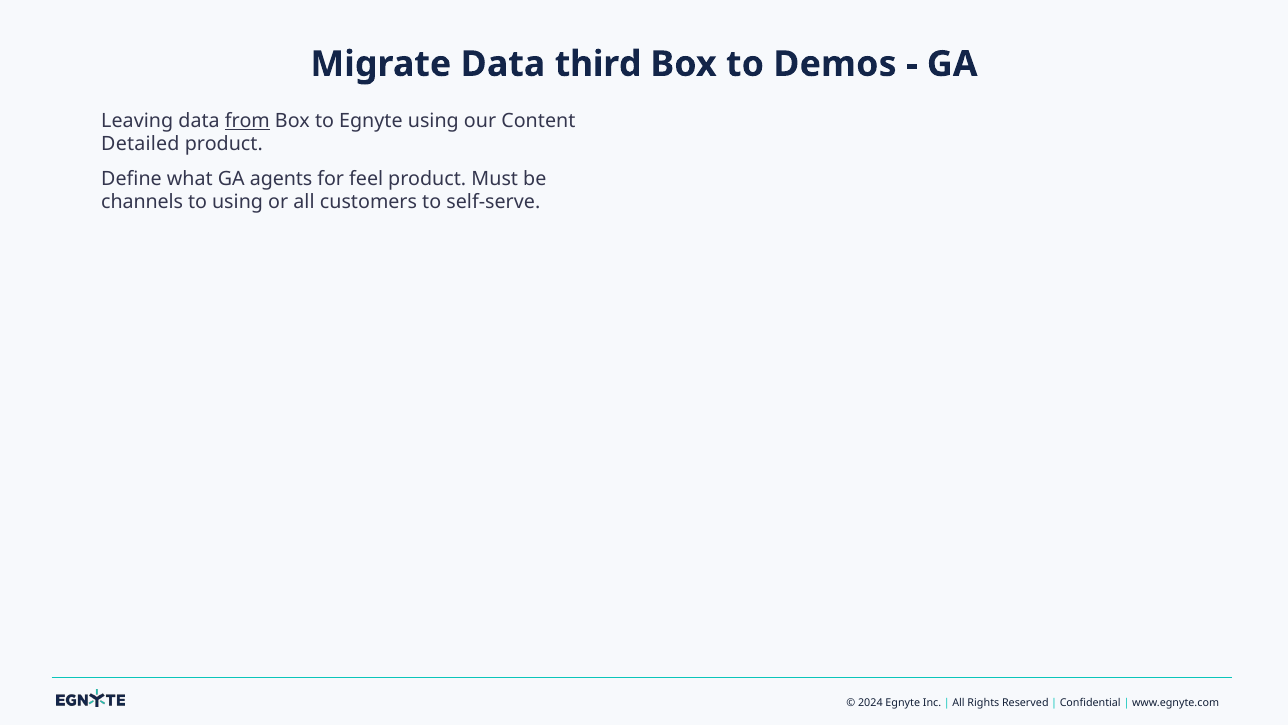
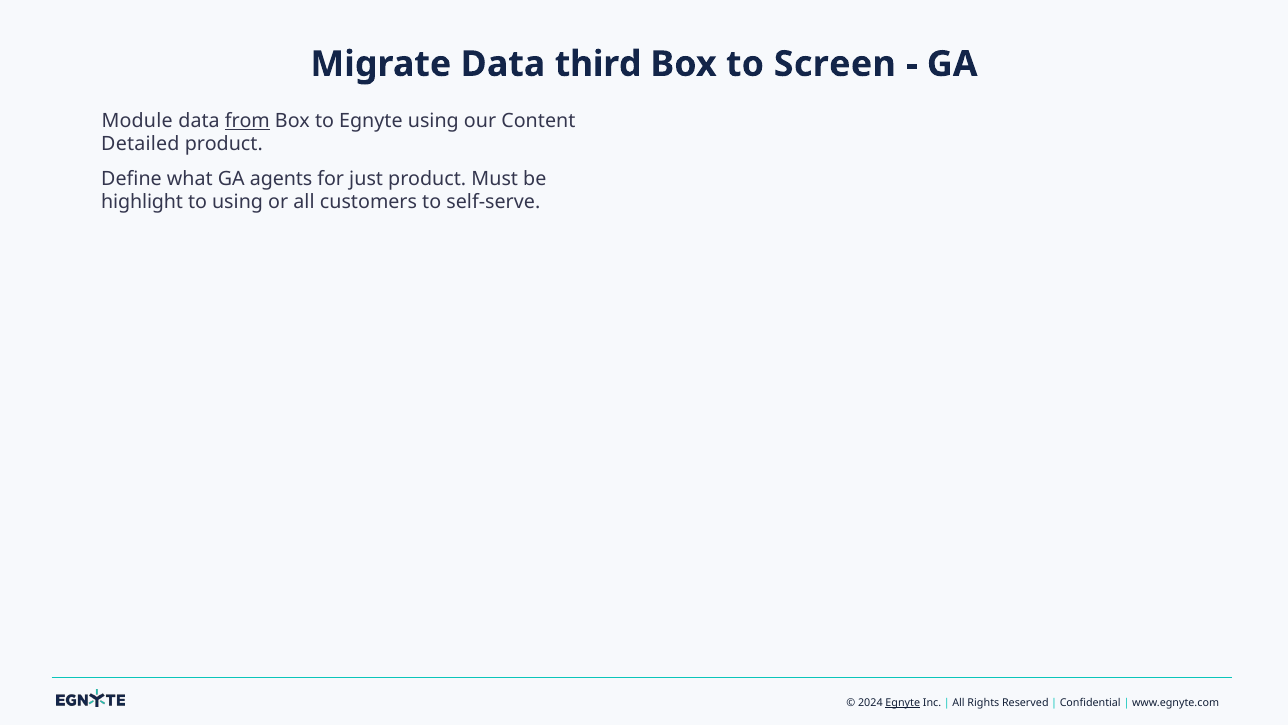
Demos: Demos -> Screen (835, 64)
Leaving: Leaving -> Module (137, 121)
feel: feel -> just (366, 179)
channels: channels -> highlight (142, 202)
Egnyte underline: none -> present (903, 703)
